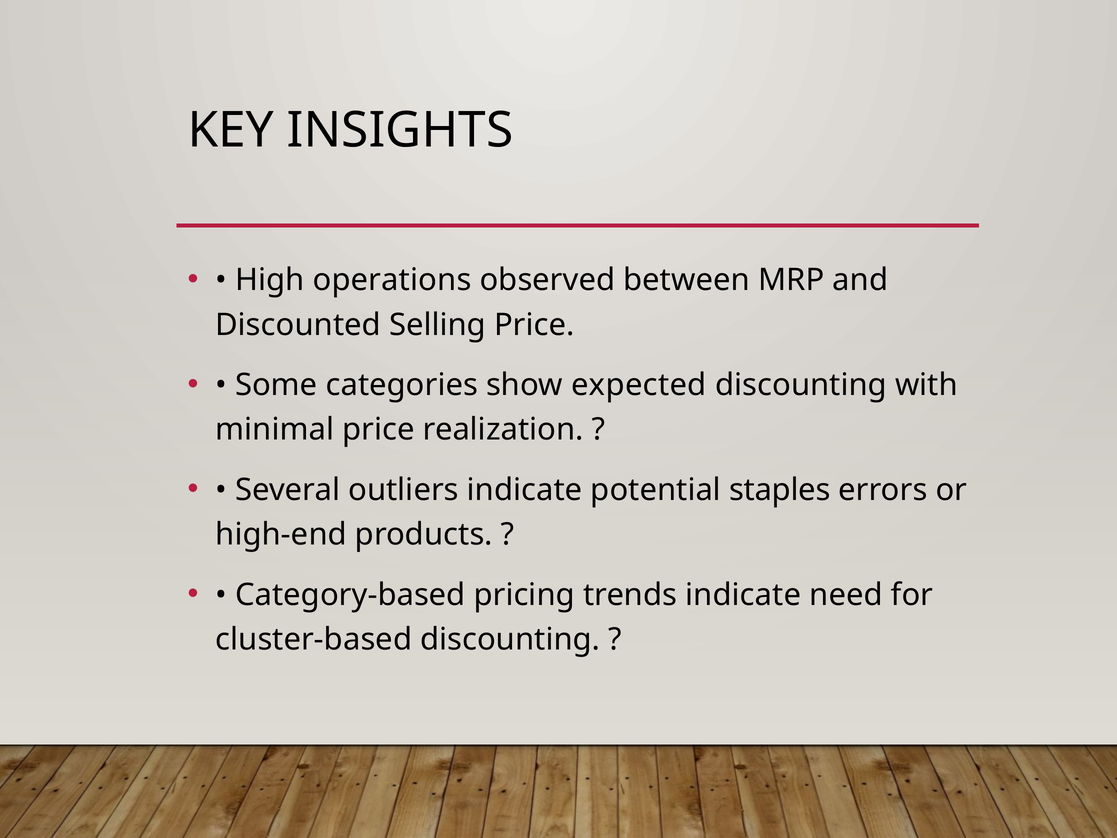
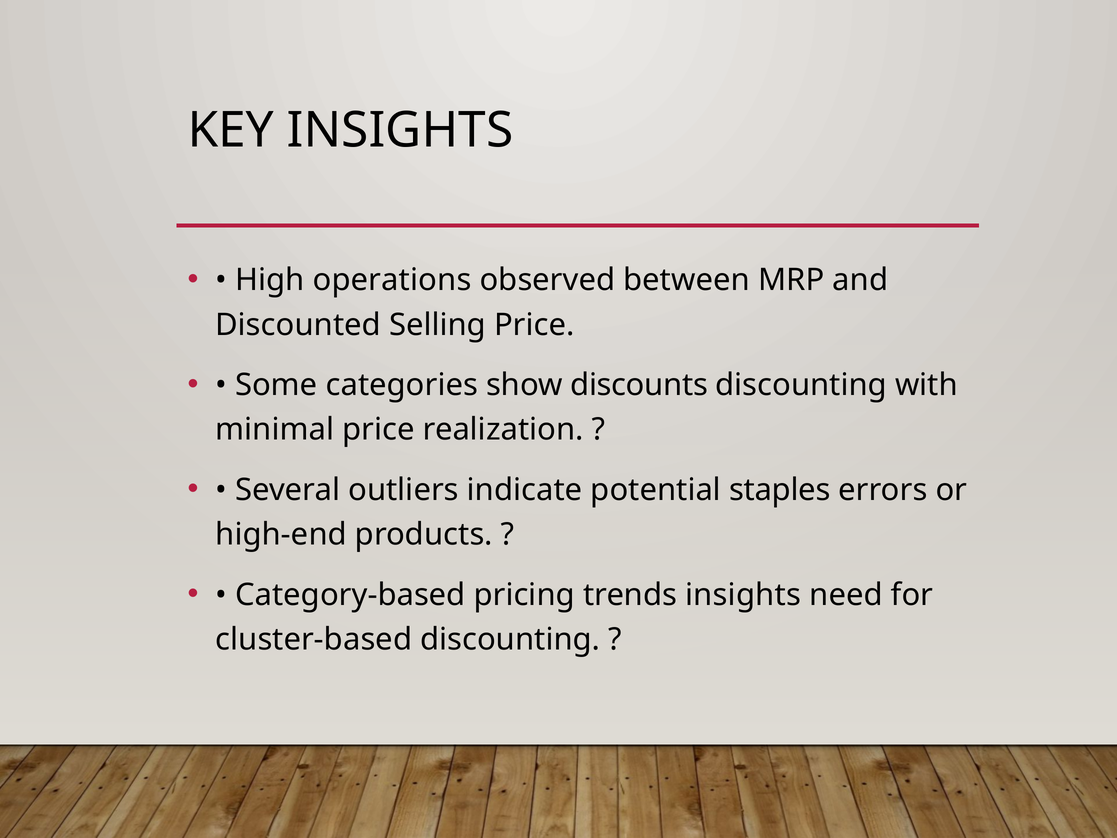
expected: expected -> discounts (639, 385)
trends indicate: indicate -> insights (743, 595)
